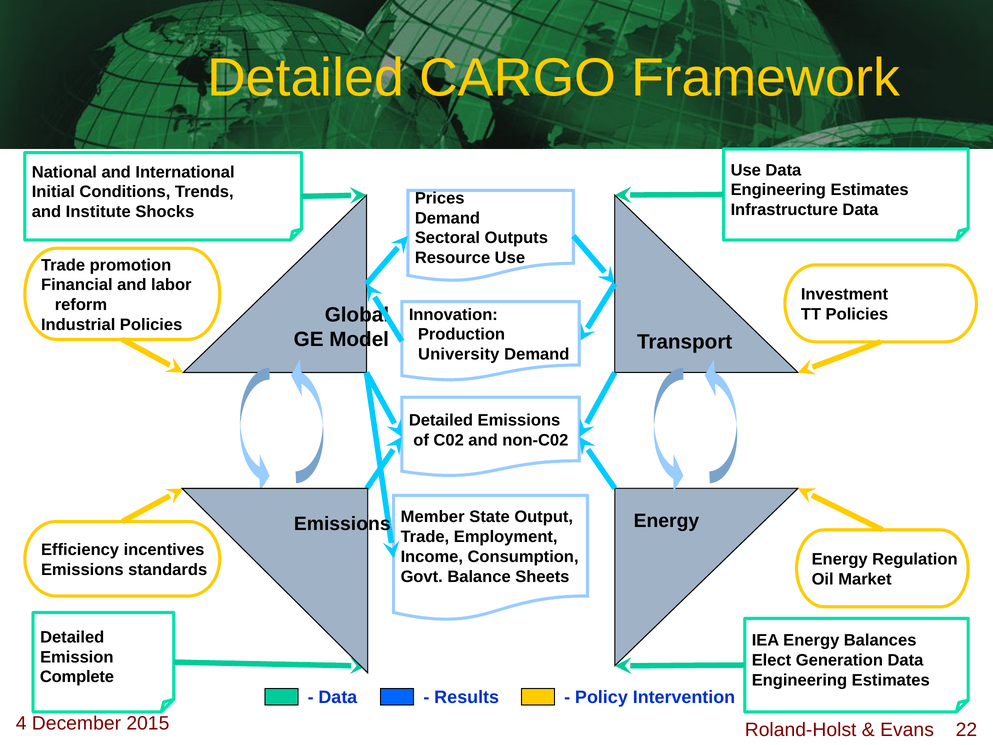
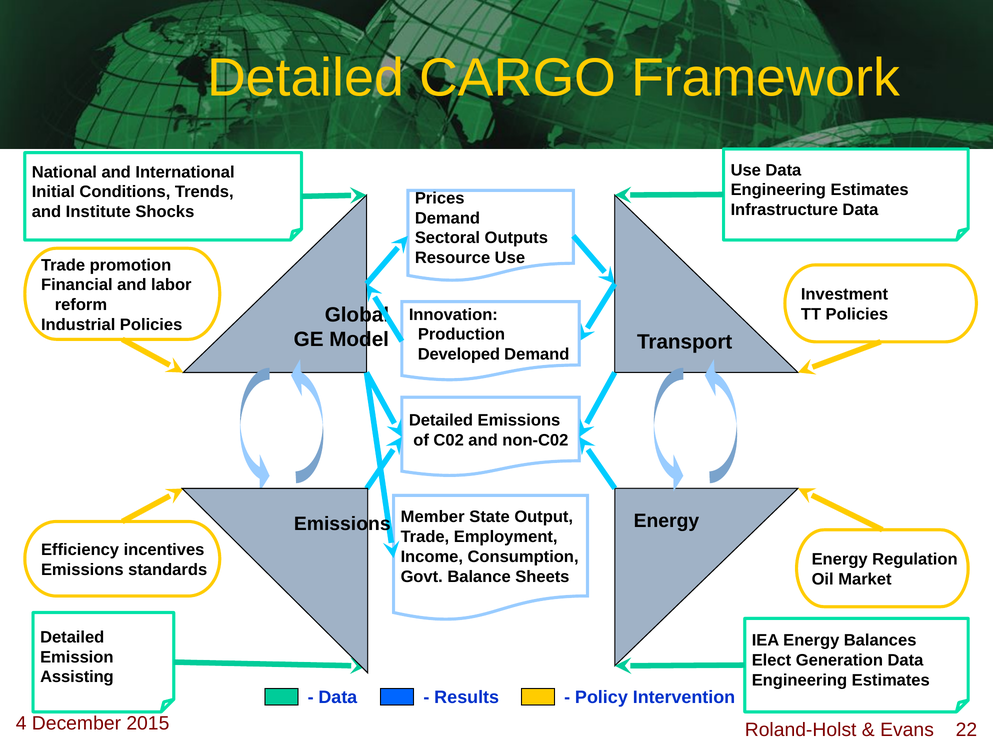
University: University -> Developed (459, 354)
Complete: Complete -> Assisting (77, 677)
